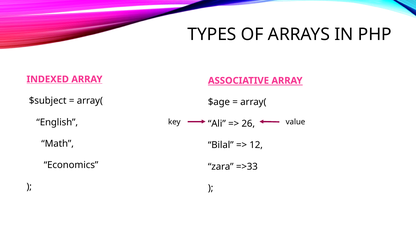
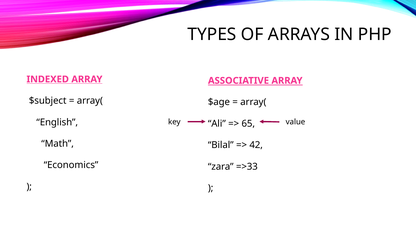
26: 26 -> 65 (248, 124)
12: 12 -> 42 (256, 145)
